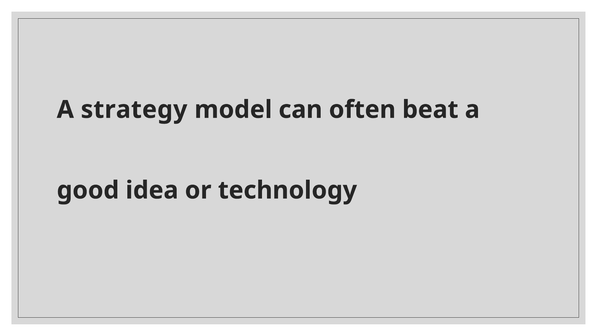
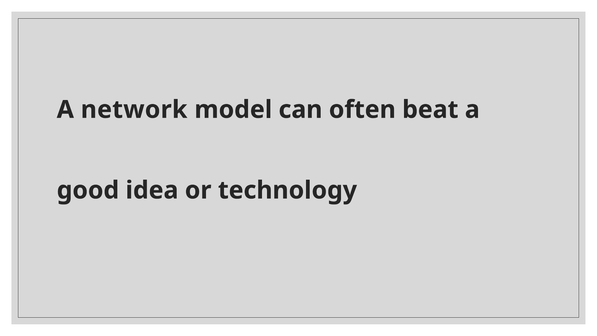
strategy: strategy -> network (134, 110)
